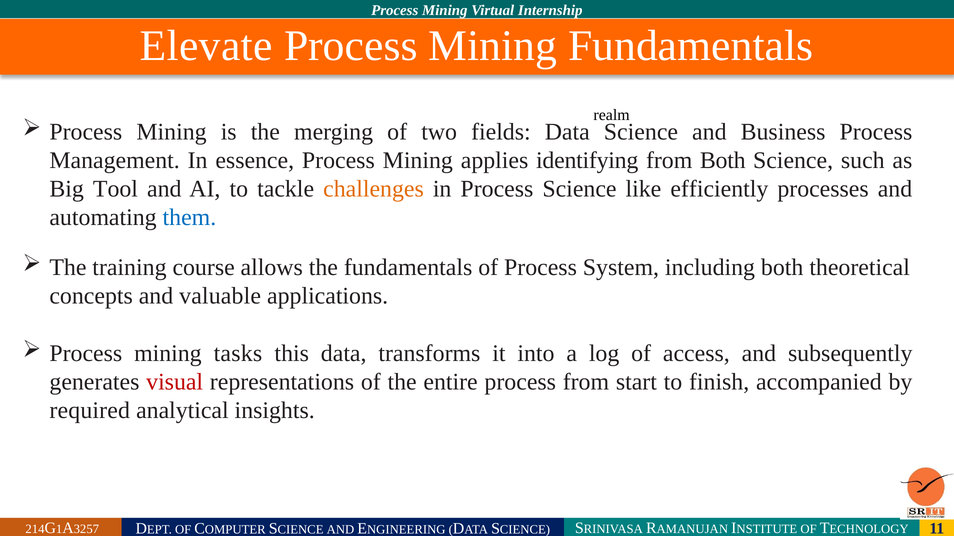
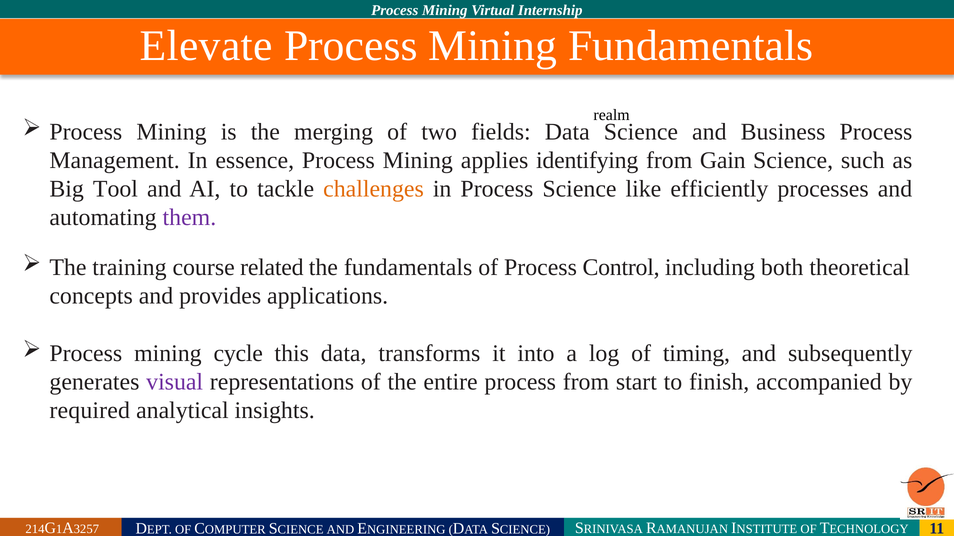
from Both: Both -> Gain (723, 160)
them colour: blue -> purple (189, 218)
allows: allows -> related (272, 268)
System: System -> Control (621, 268)
and valuable: valuable -> provides (220, 296)
tasks: tasks -> cycle (238, 354)
access: access -> timing (696, 354)
visual colour: red -> purple (175, 382)
